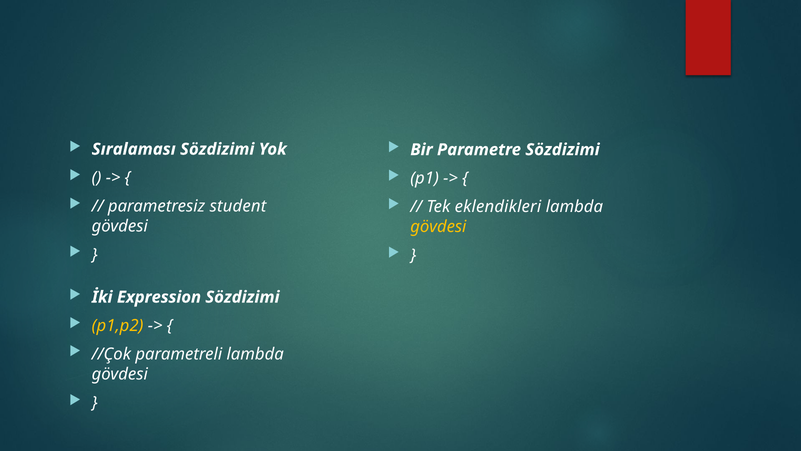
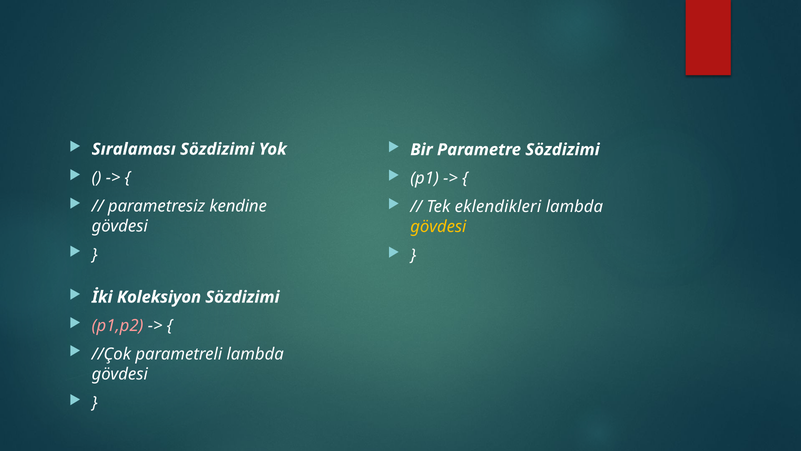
student: student -> kendine (238, 206)
Expression: Expression -> Koleksiyon (159, 297)
p1,p2 colour: yellow -> pink (118, 325)
